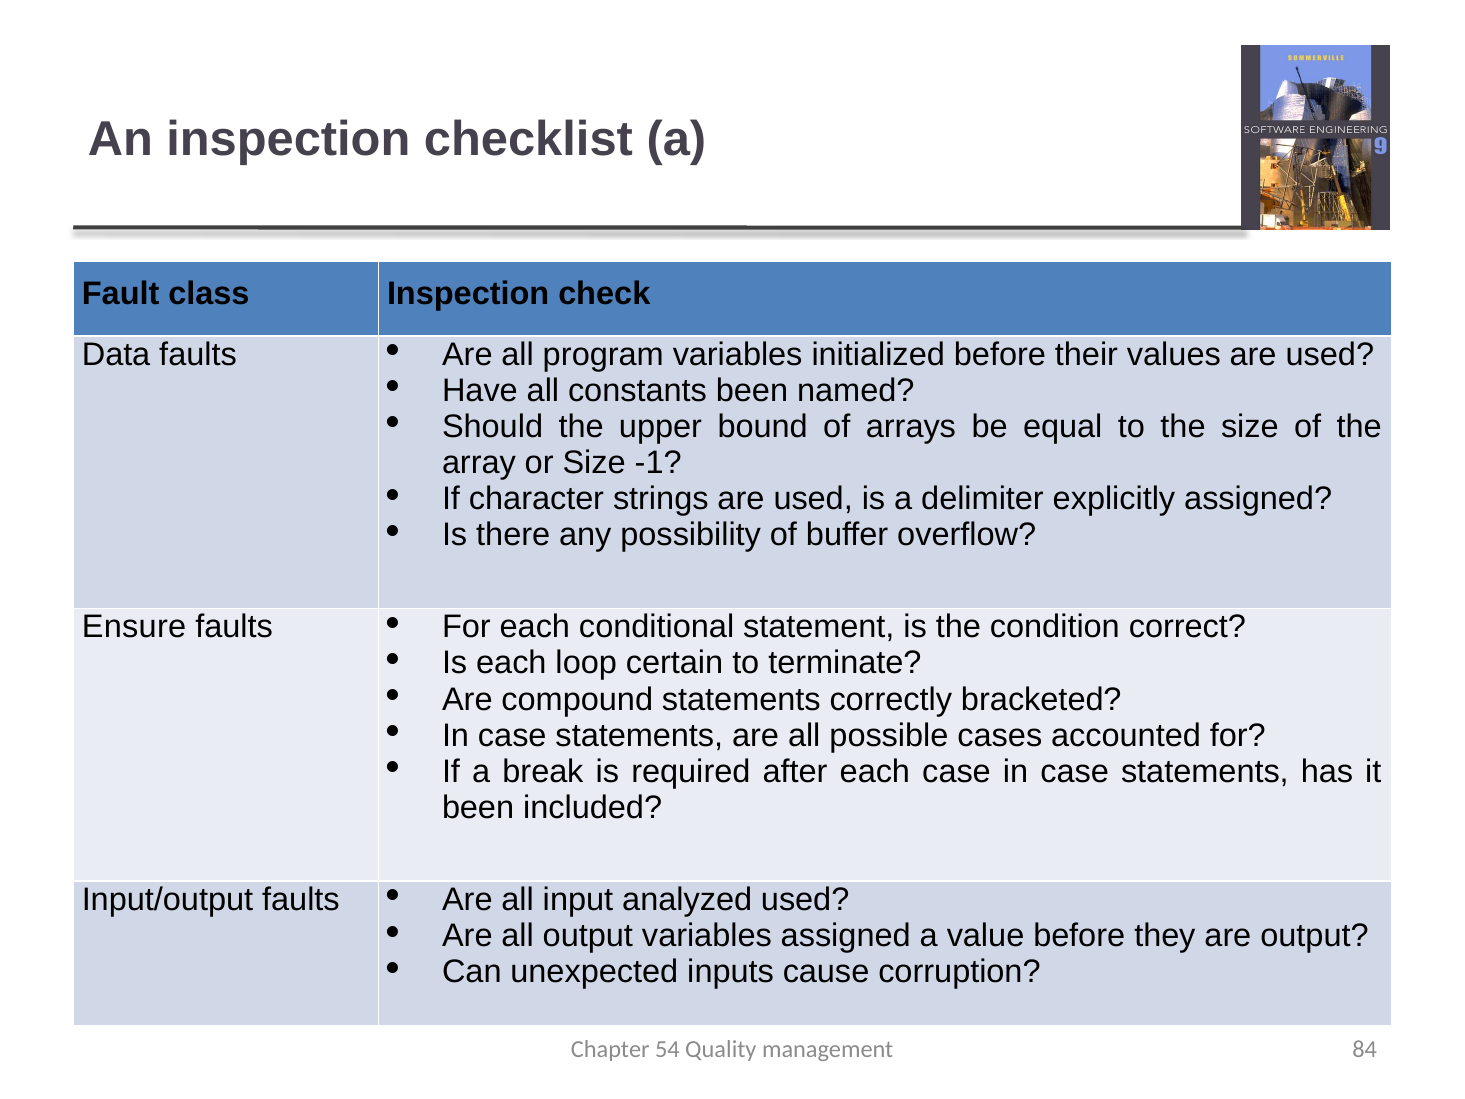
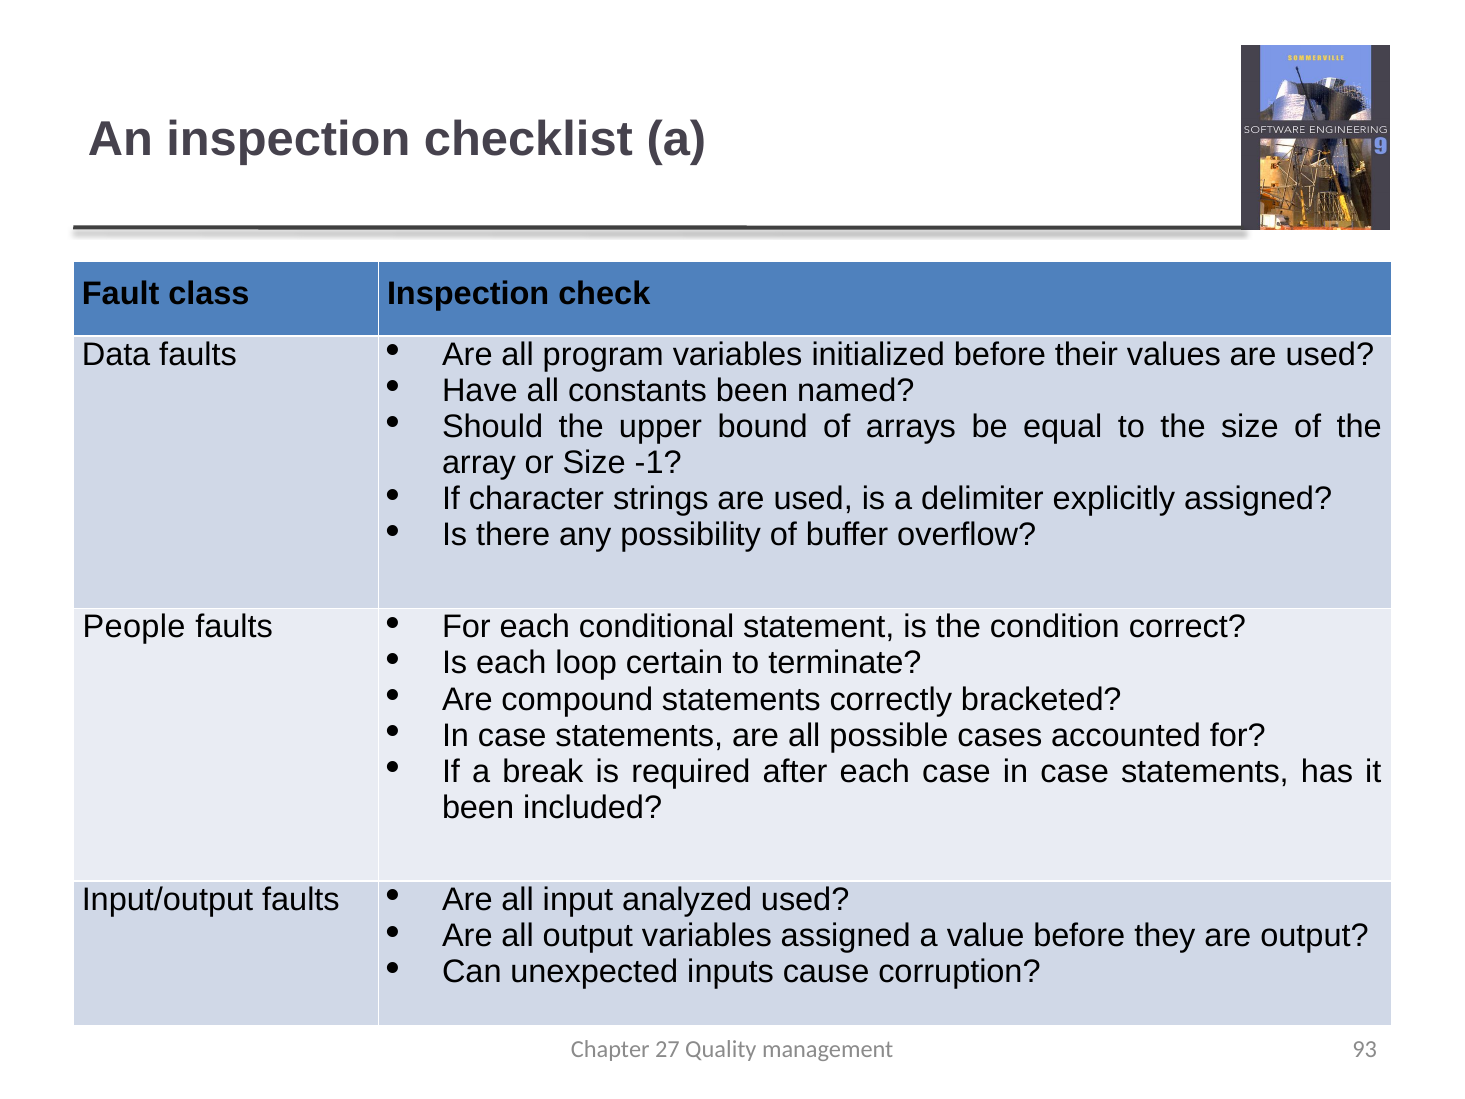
Ensure: Ensure -> People (134, 627)
54: 54 -> 27 (667, 1049)
84: 84 -> 93 (1365, 1049)
